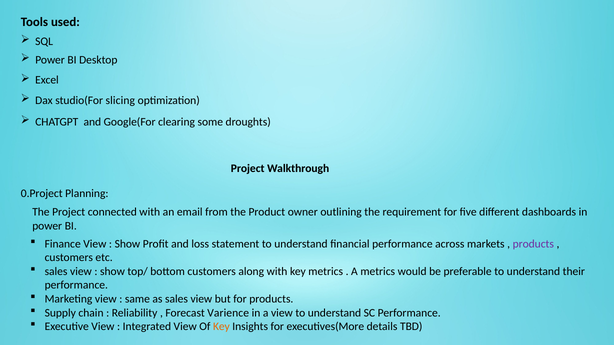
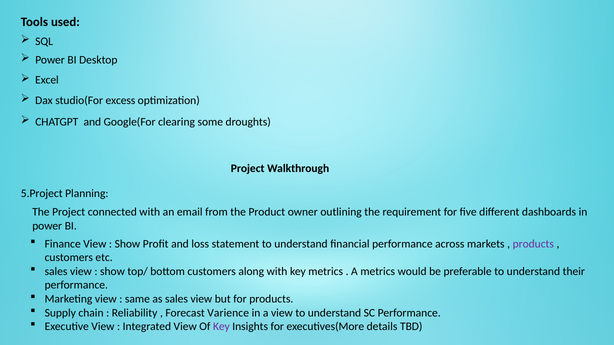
slicing: slicing -> excess (120, 100)
0.Project: 0.Project -> 5.Project (42, 194)
Key colour: orange -> purple (221, 327)
